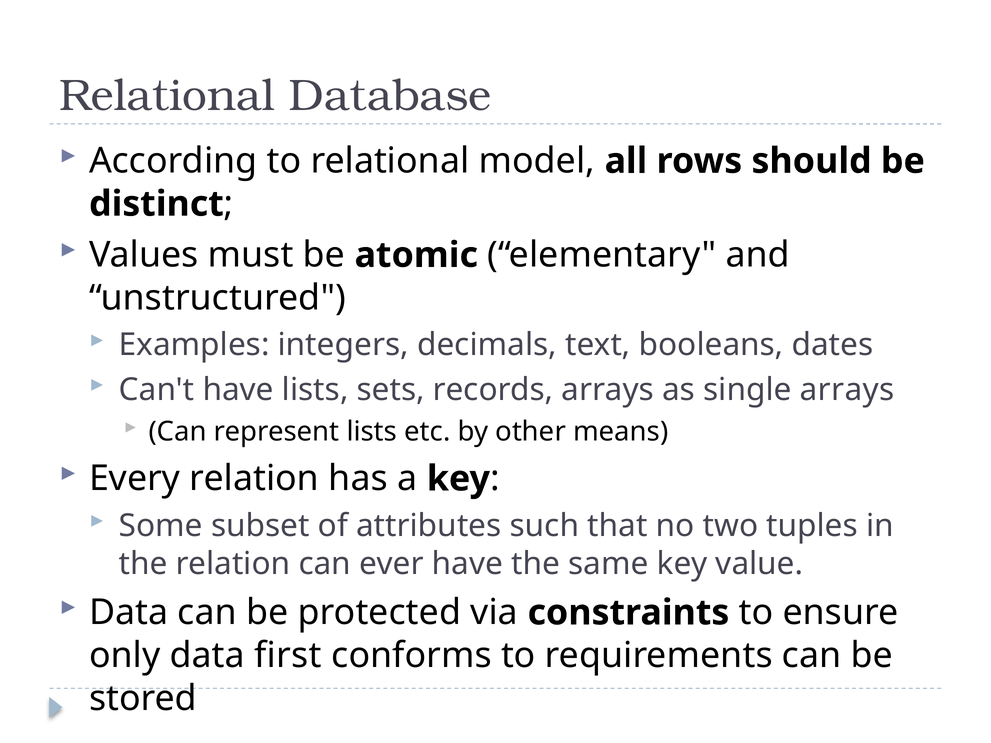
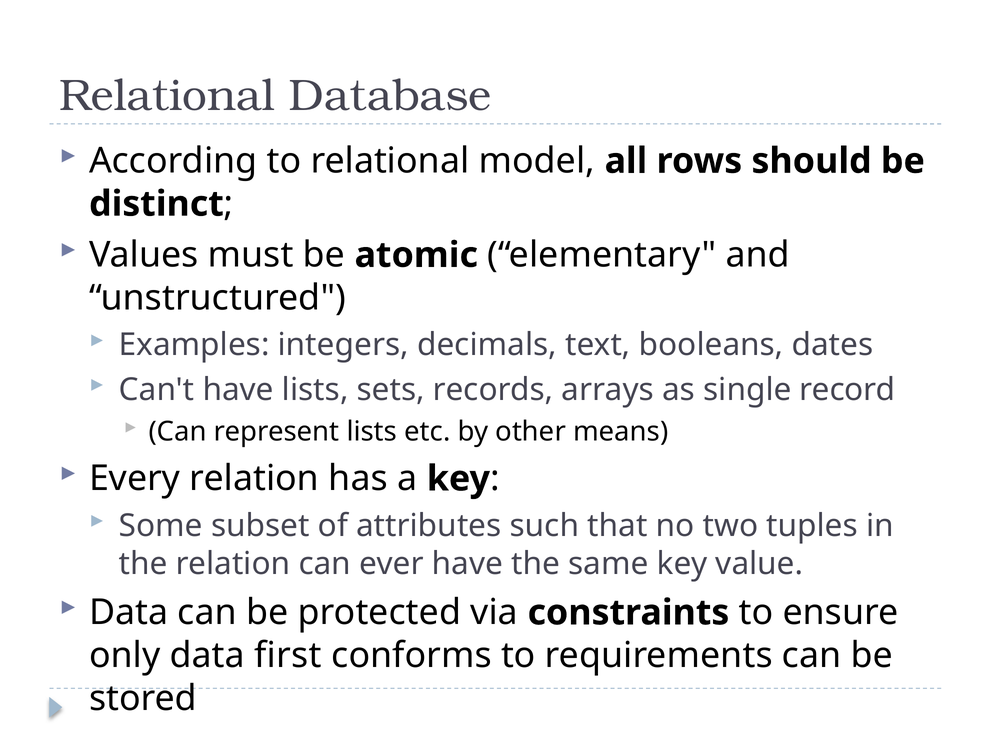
single arrays: arrays -> record (847, 390)
